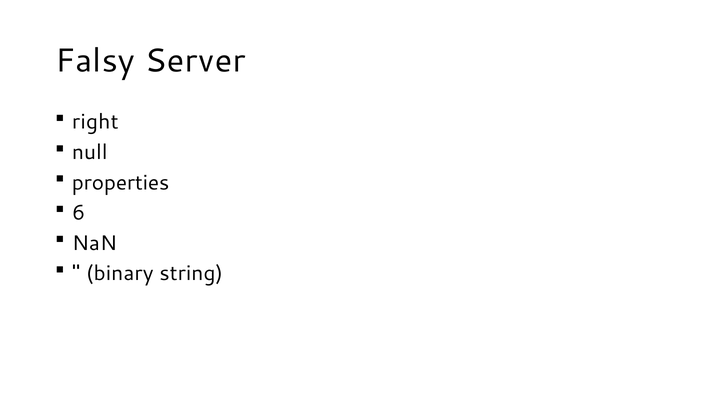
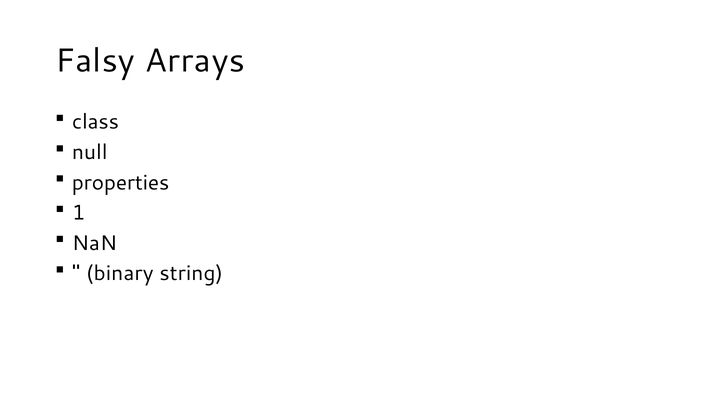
Server: Server -> Arrays (195, 61)
right: right -> class (96, 122)
6: 6 -> 1 (79, 213)
